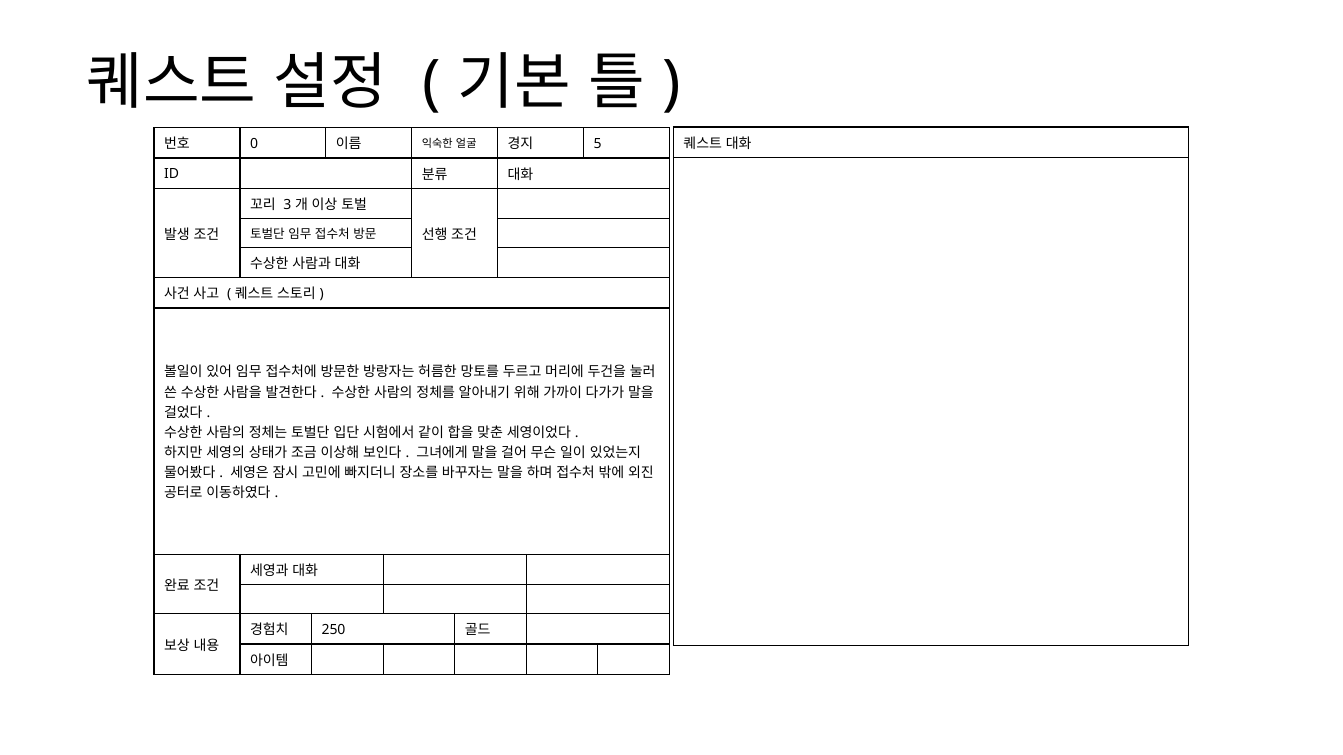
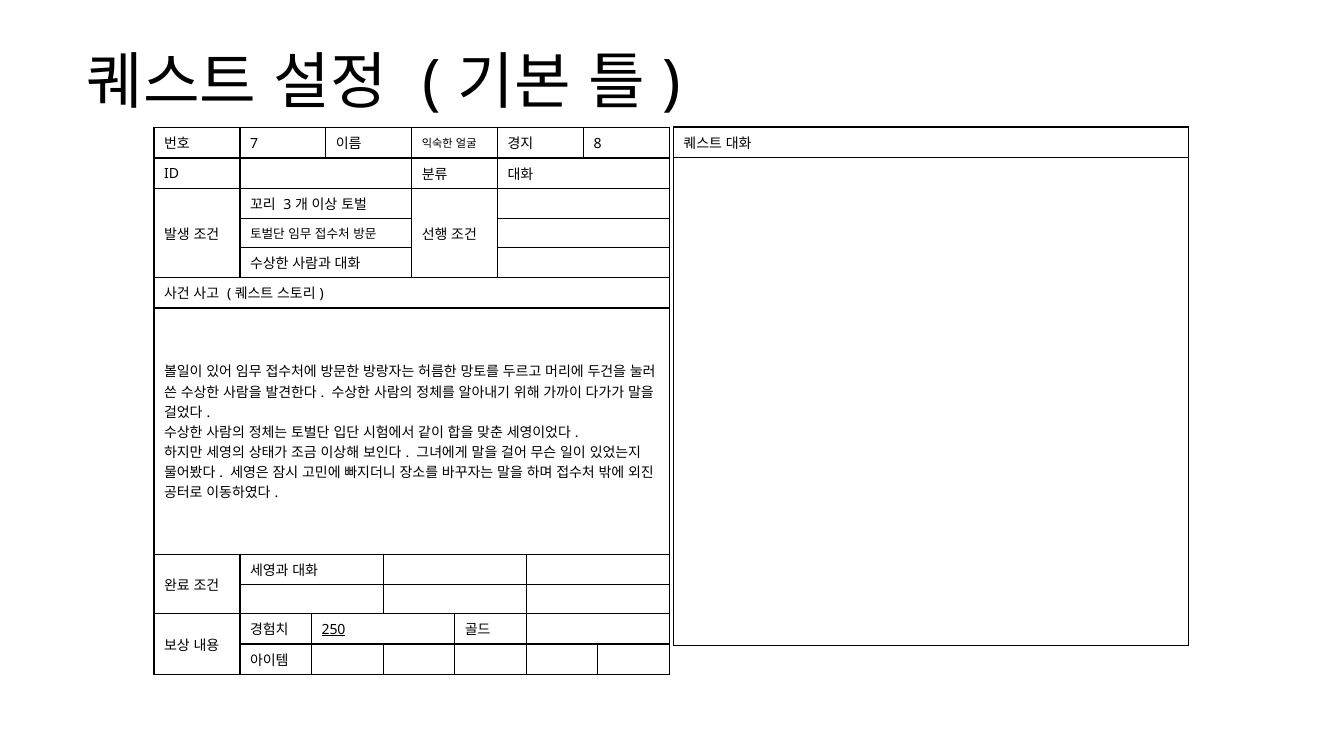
0: 0 -> 7 (254, 144)
5: 5 -> 8 (598, 144)
250 underline: none -> present (334, 630)
